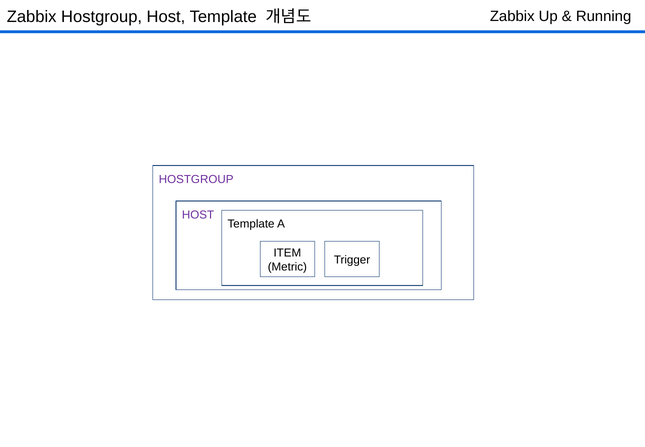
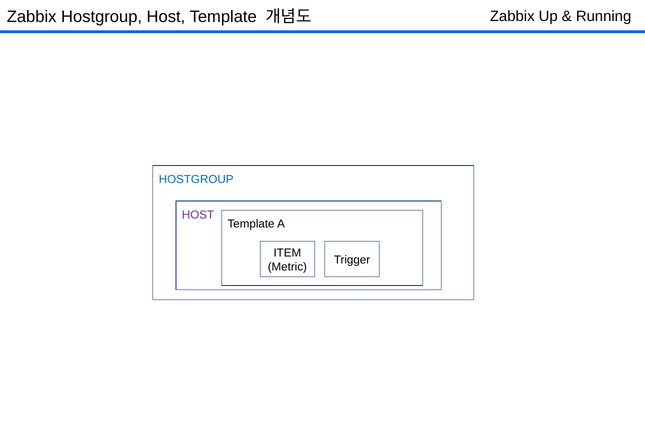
HOSTGROUP colour: purple -> blue (196, 179)
